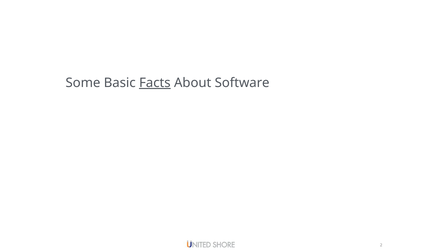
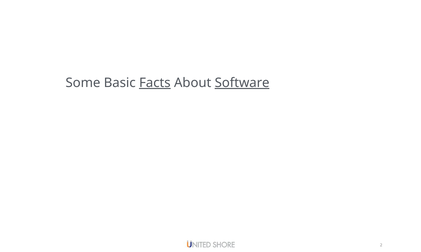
Software underline: none -> present (242, 83)
